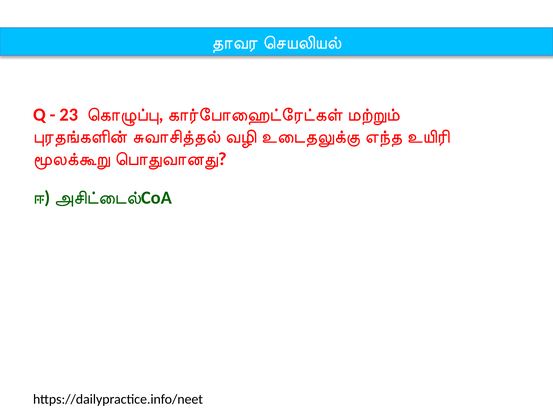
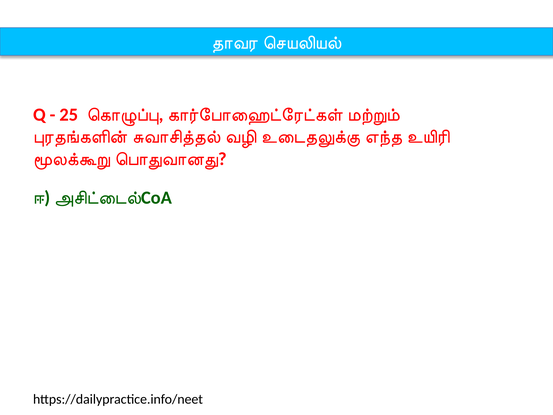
23: 23 -> 25 (69, 115)
